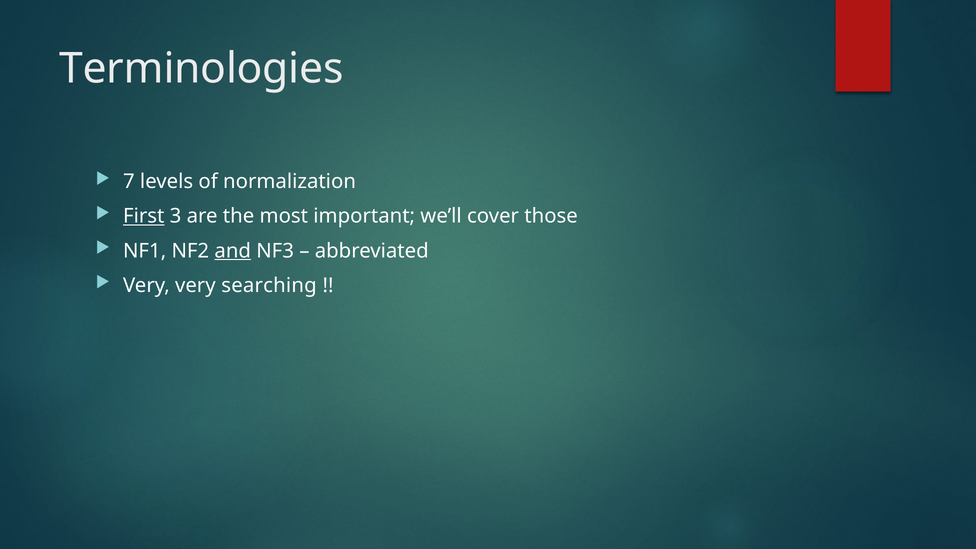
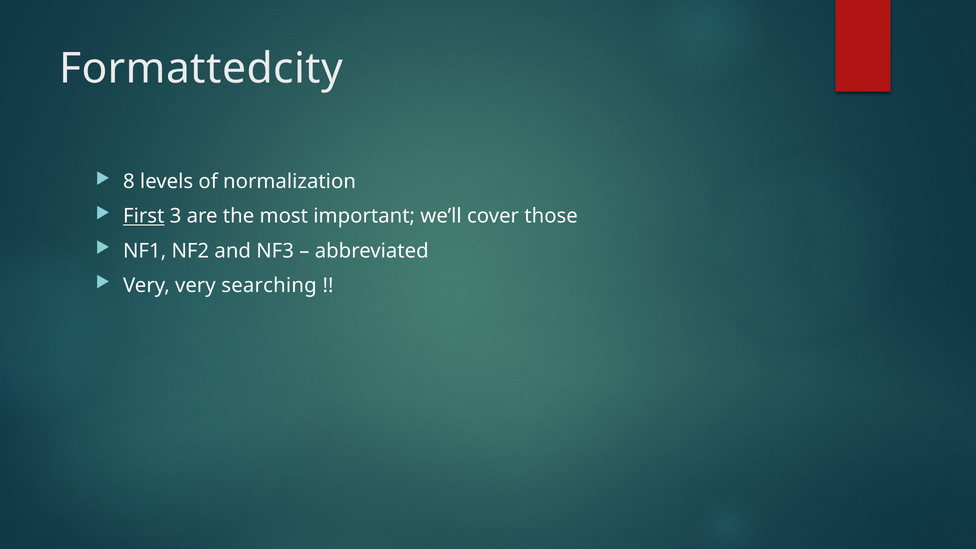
Terminologies: Terminologies -> Formattedcity (201, 69)
7: 7 -> 8 (129, 182)
and underline: present -> none (233, 251)
